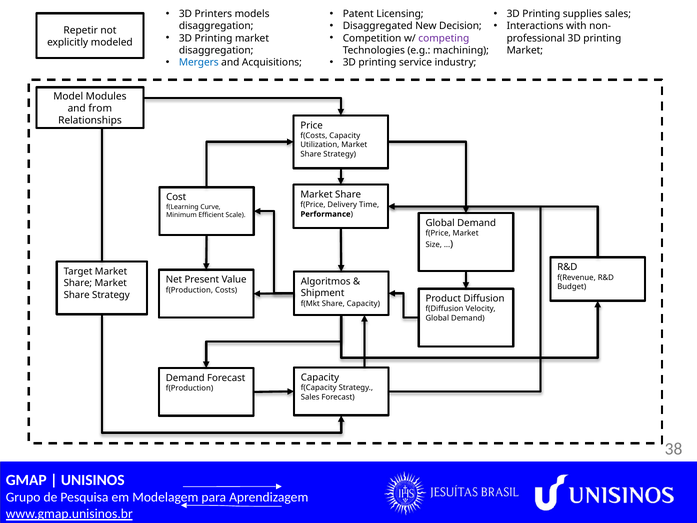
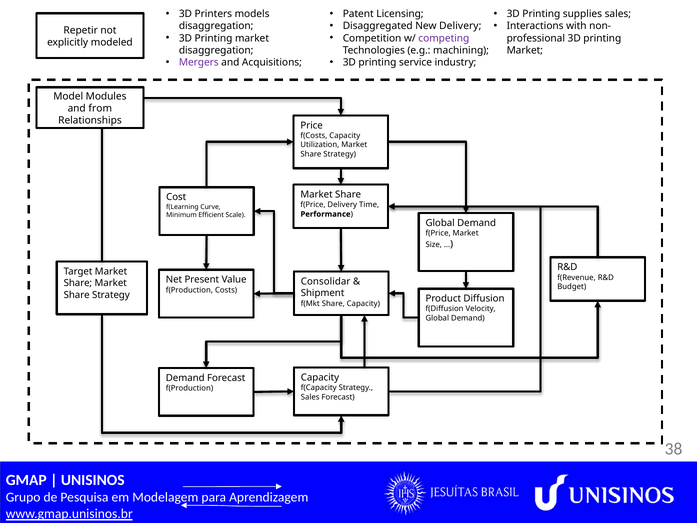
New Decision: Decision -> Delivery (460, 26)
Mergers colour: blue -> purple (199, 63)
Algoritmos: Algoritmos -> Consolidar (326, 281)
